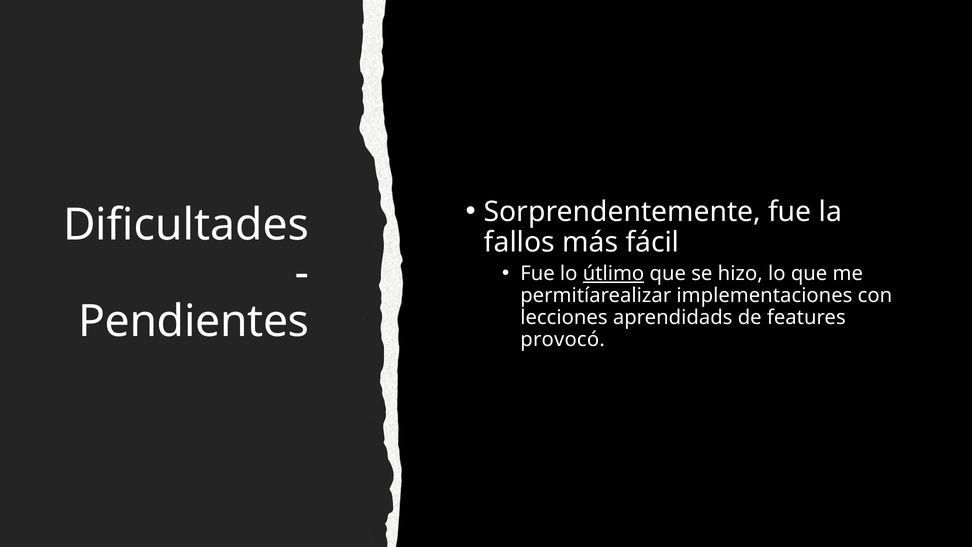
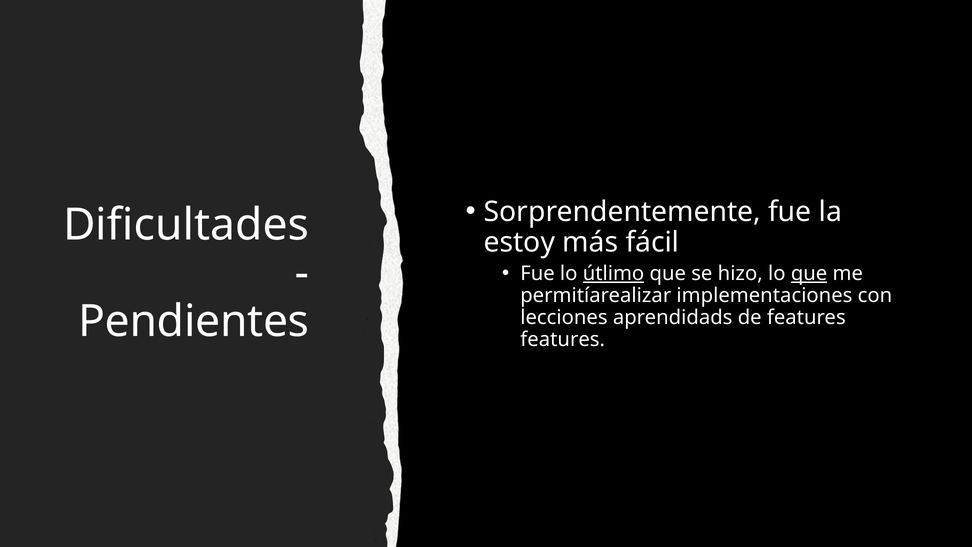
fallos: fallos -> estoy (519, 242)
que underline: none -> present (809, 273)
provocó: provocó -> features (563, 339)
